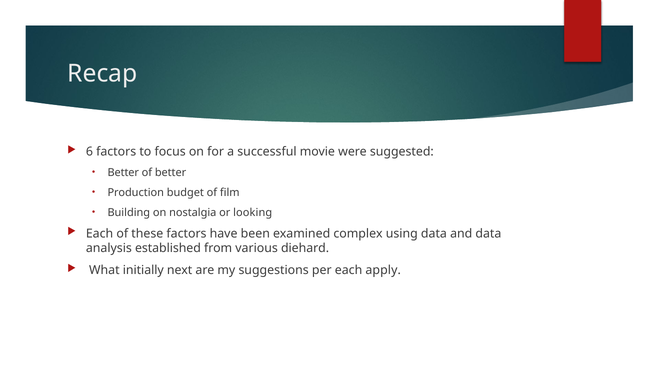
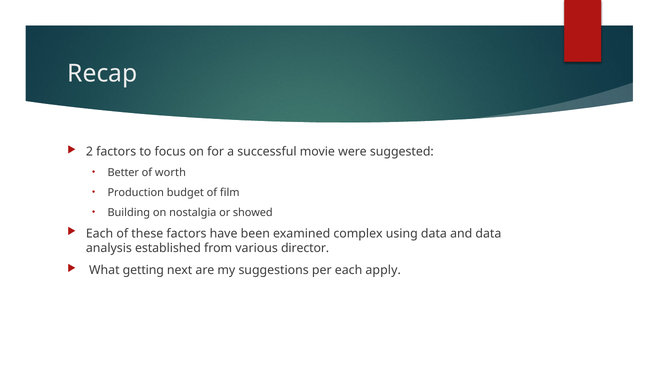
6: 6 -> 2 (89, 151)
of better: better -> worth (170, 172)
looking: looking -> showed (253, 212)
diehard: diehard -> director (305, 248)
initially: initially -> getting (143, 270)
